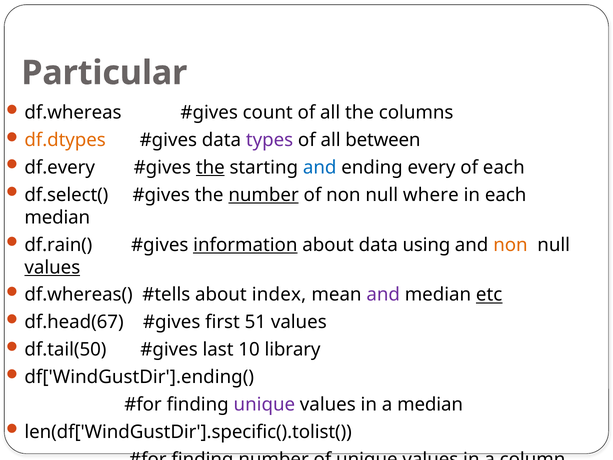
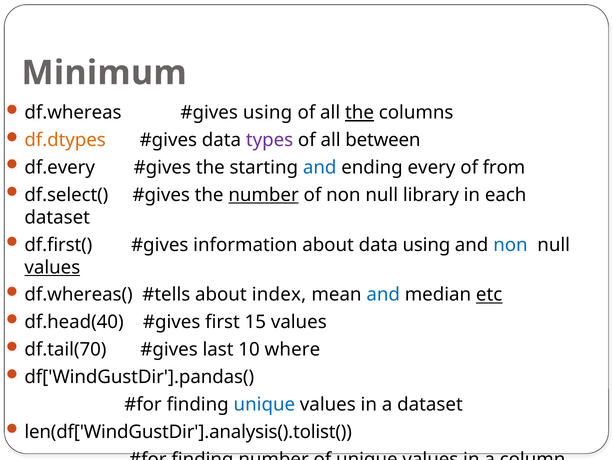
Particular: Particular -> Minimum (104, 73)
count: count -> using (268, 113)
the underline: none -> present (360, 113)
the underline: present -> none (210, 167)
of each: each -> from (504, 167)
where: where -> library (431, 195)
median: median -> dataset (57, 217)
df.rain(: df.rain( -> df.first( (58, 245)
information underline: present -> none (245, 245)
non colour: orange -> blue (510, 245)
and colour: purple -> blue (383, 295)
df.head(67: df.head(67 -> df.head(40 (74, 322)
51: 51 -> 15 (255, 322)
df.tail(50: df.tail(50 -> df.tail(70 (65, 349)
library: library -> where (292, 349)
df['WindGustDir'].ending(: df['WindGustDir'].ending( -> df['WindGustDir'].pandas( (139, 377)
unique colour: purple -> blue (264, 404)
a median: median -> dataset (430, 404)
len(df['WindGustDir'].specific().tolist(: len(df['WindGustDir'].specific().tolist( -> len(df['WindGustDir'].analysis().tolist( (188, 432)
